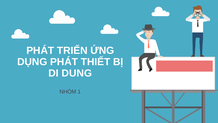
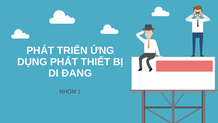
DUNG: DUNG -> ĐANG (77, 73)
